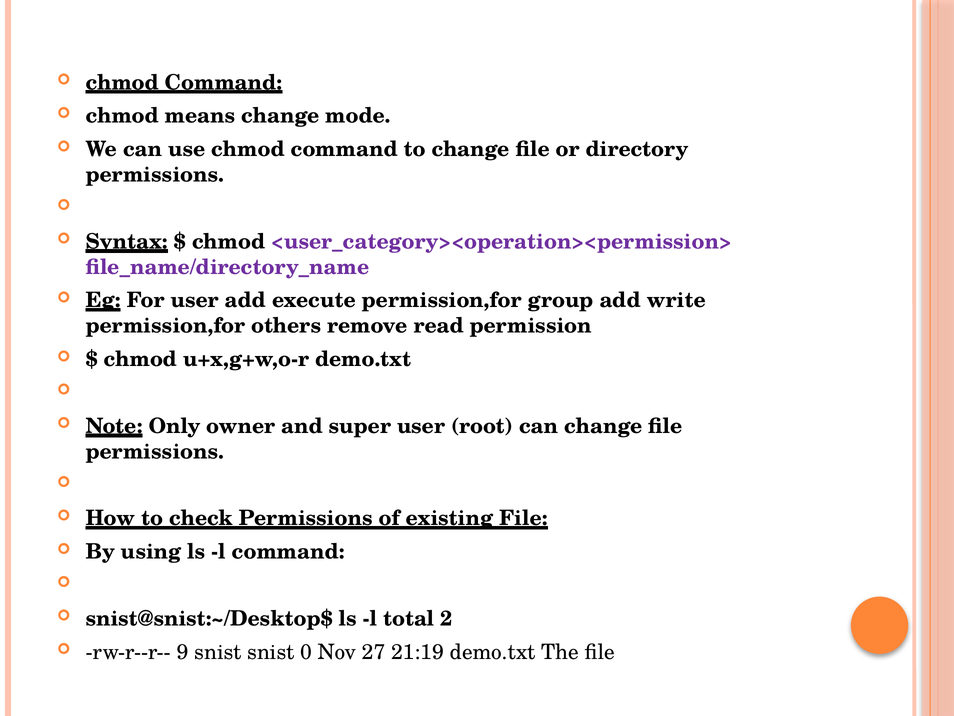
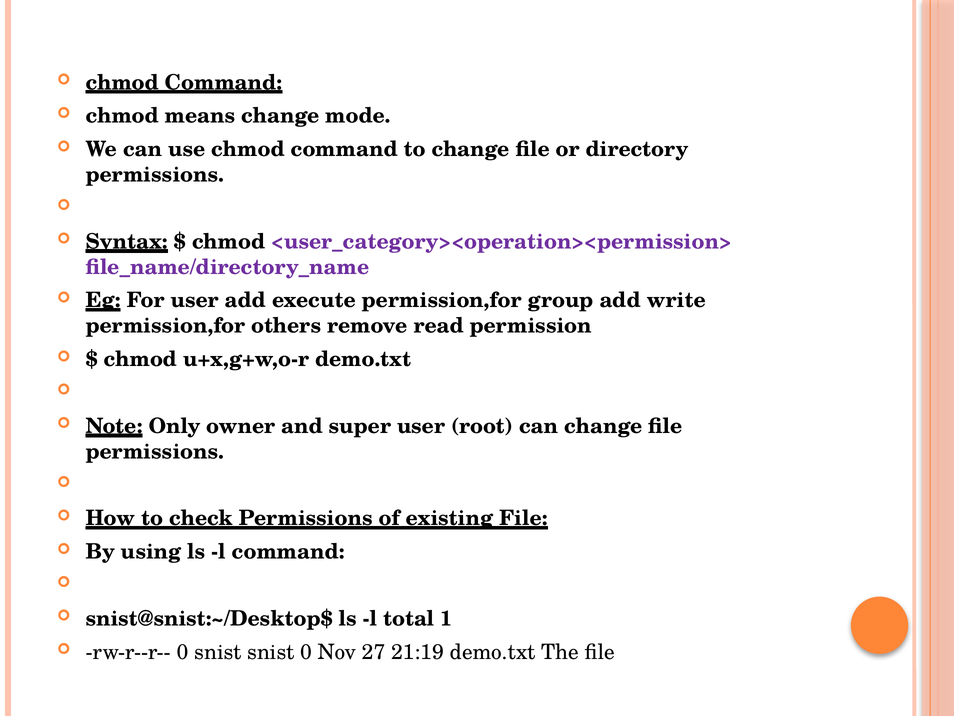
2: 2 -> 1 (446, 618)
rw-r--r-- 9: 9 -> 0 (183, 652)
